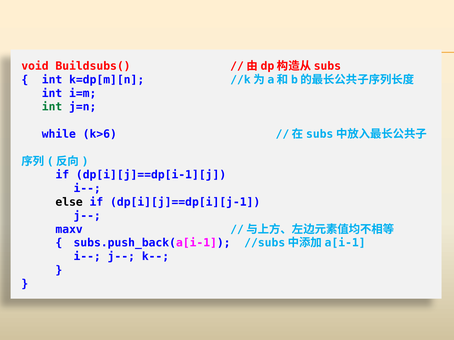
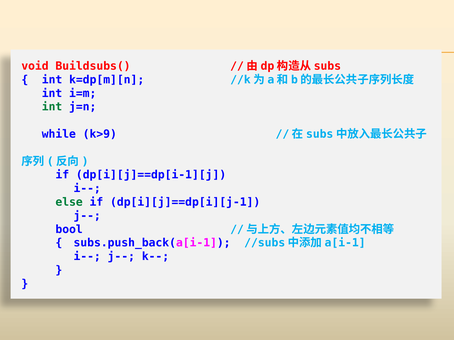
k>6: k>6 -> k>9 (100, 134)
else colour: black -> green (69, 202)
maxv: maxv -> bool (69, 230)
